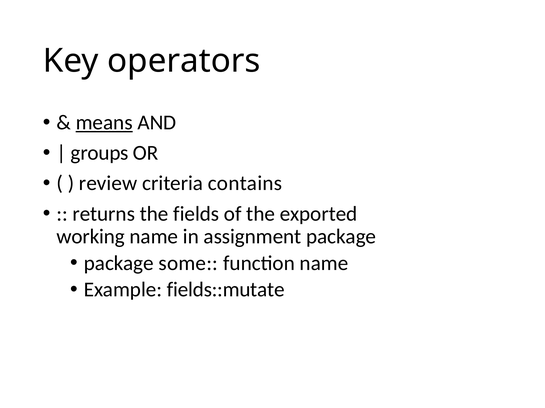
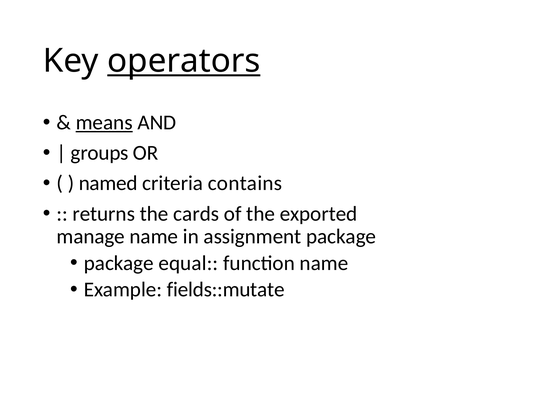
operators underline: none -> present (184, 61)
review: review -> named (108, 184)
fields: fields -> cards (196, 214)
working: working -> manage (91, 237)
some: some -> equal (188, 264)
